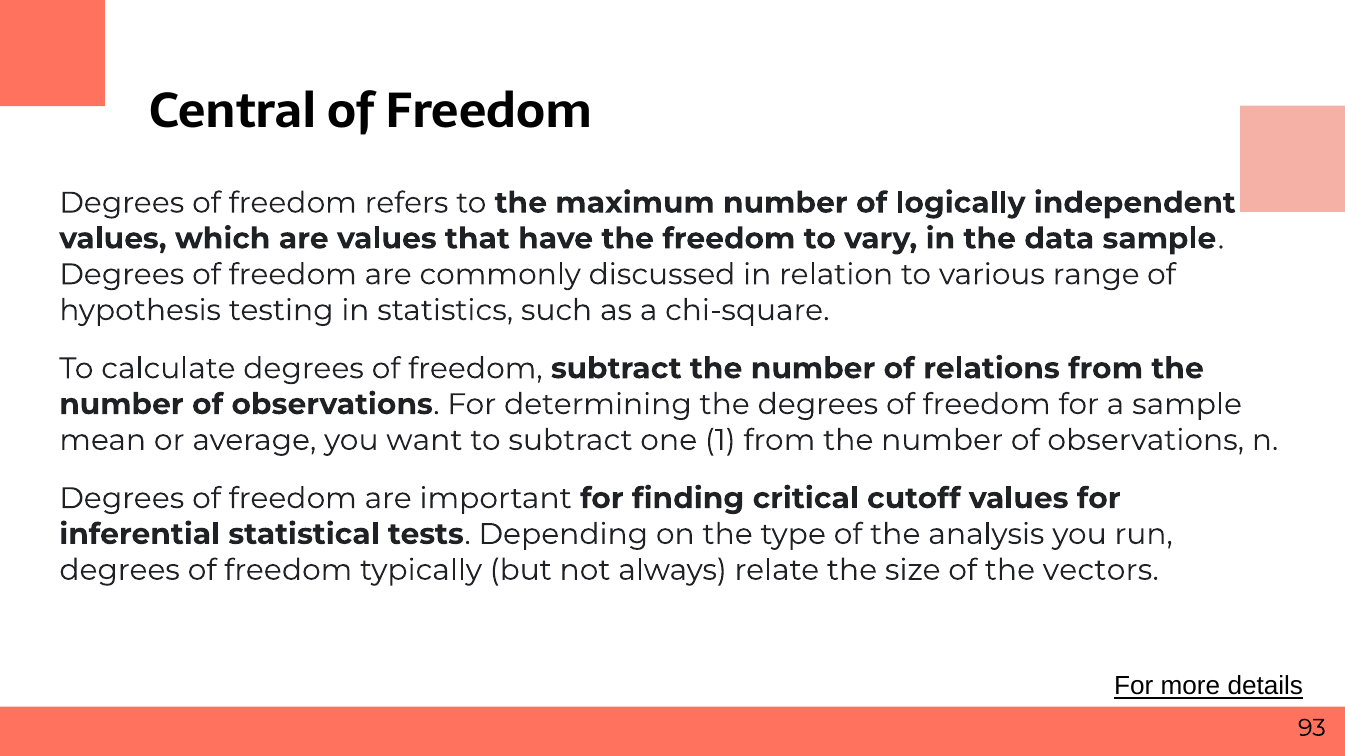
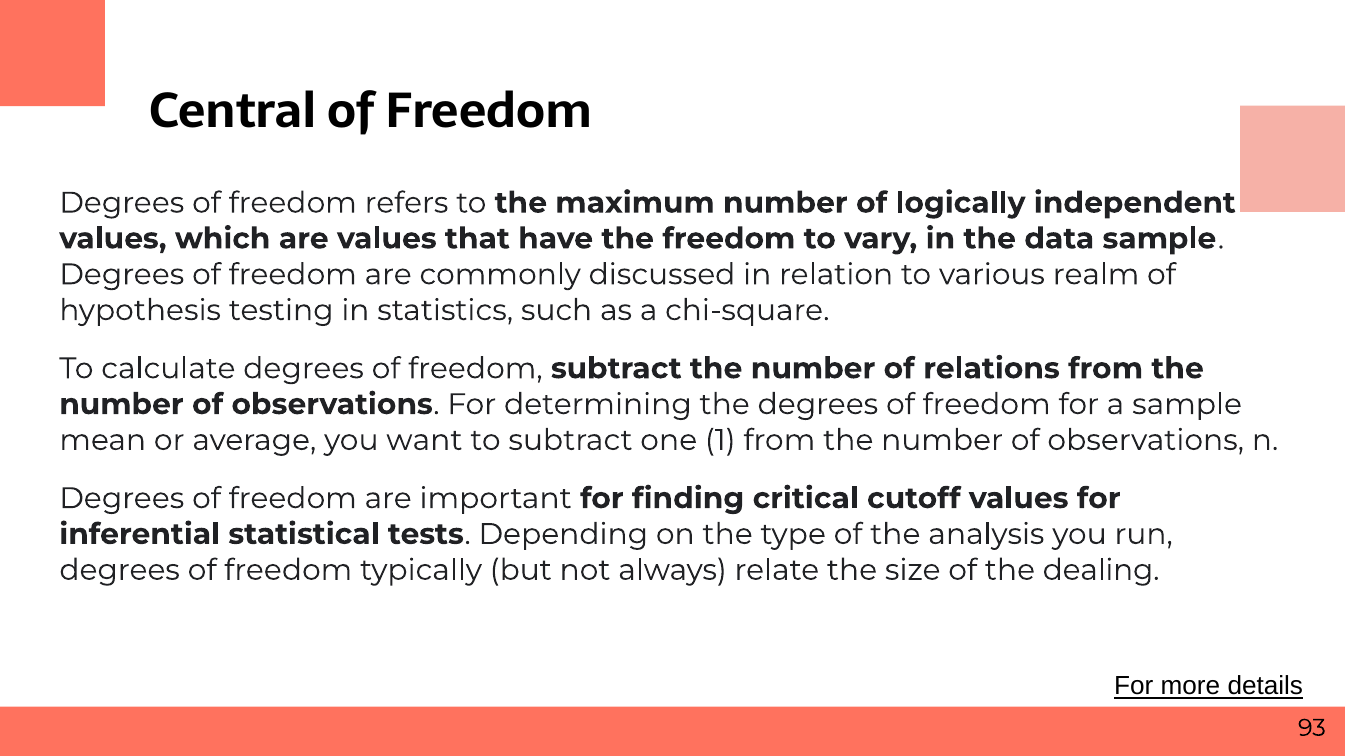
range: range -> realm (1096, 275)
vectors: vectors -> dealing (1101, 570)
